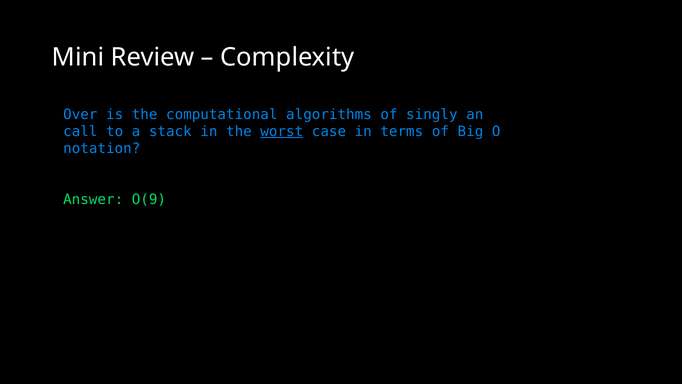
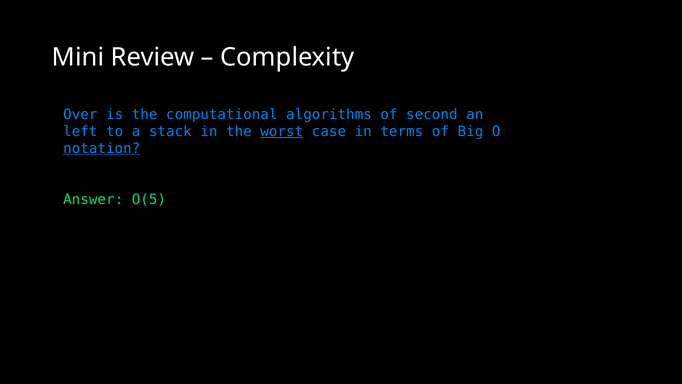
singly: singly -> second (432, 114)
call: call -> left (80, 131)
notation underline: none -> present (102, 148)
O(9: O(9 -> O(5 (149, 200)
